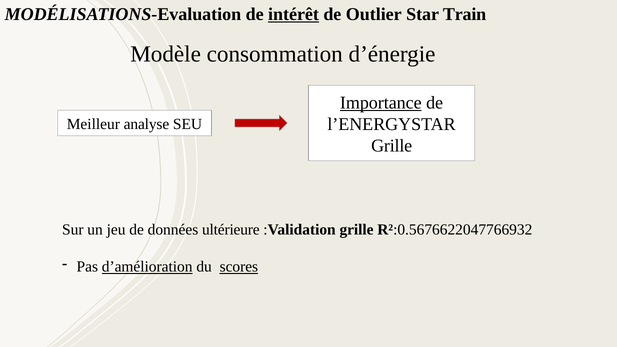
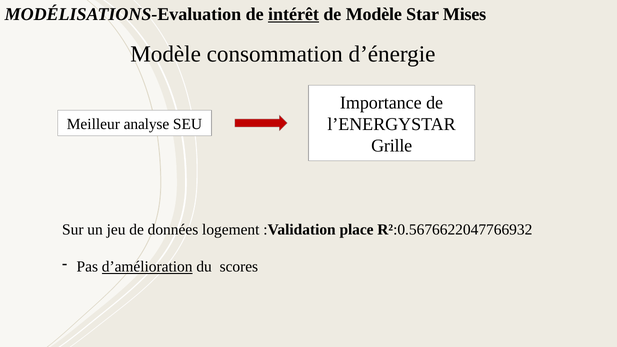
de Outlier: Outlier -> Modèle (374, 14)
Train: Train -> Mises (465, 14)
Importance underline: present -> none (381, 103)
ultérieure: ultérieure -> logement (231, 230)
:Validation grille: grille -> place (357, 230)
scores underline: present -> none (239, 267)
